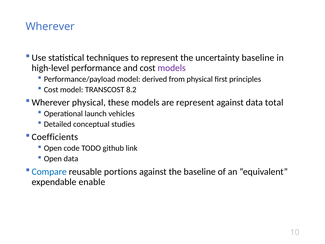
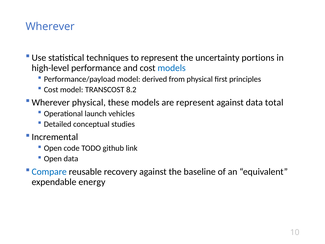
uncertainty baseline: baseline -> portions (258, 58)
models colour: purple -> blue (172, 68)
Coefficients: Coefficients -> Incremental (55, 137)
portions: portions -> recovery (121, 172)
enable: enable -> energy (92, 182)
